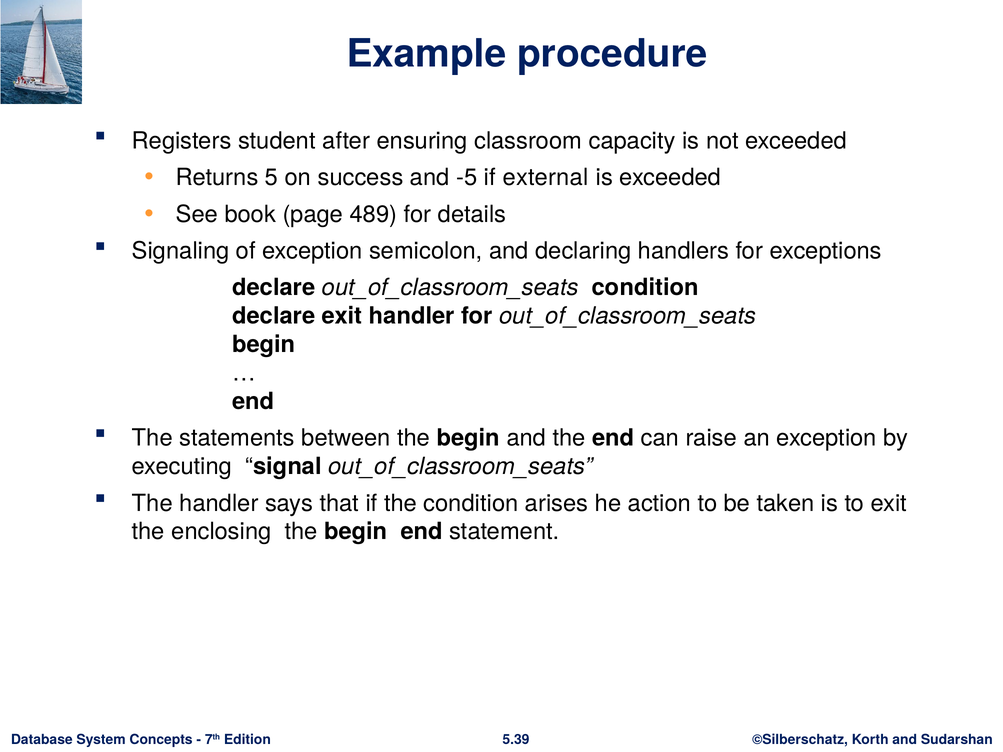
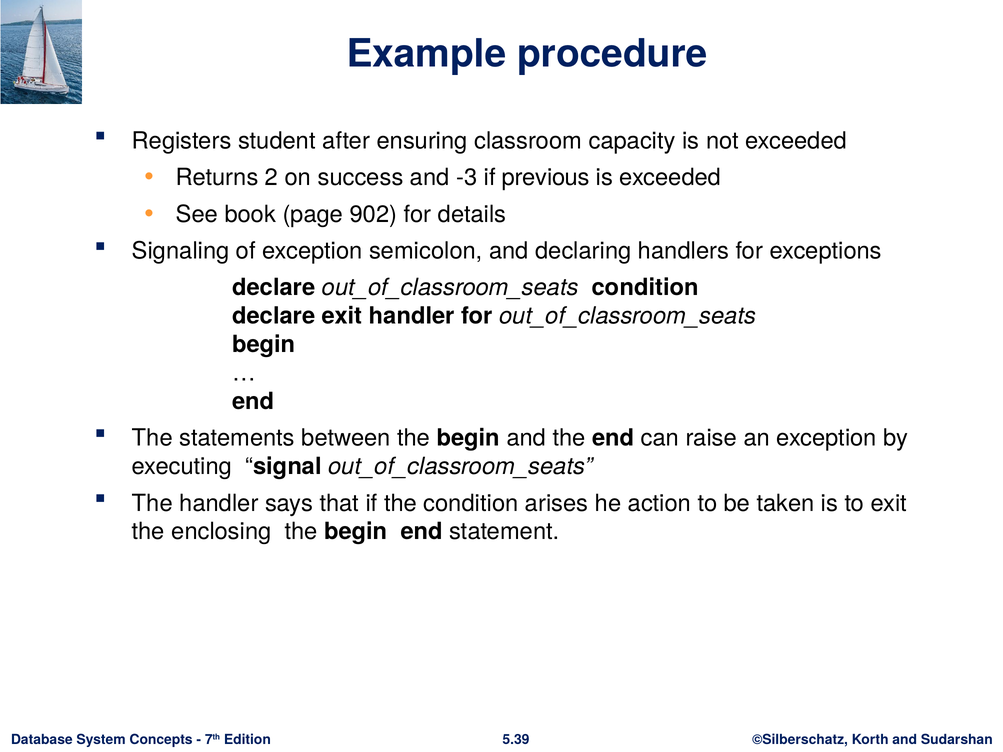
5: 5 -> 2 (271, 178)
-5: -5 -> -3 (467, 178)
external: external -> previous (546, 178)
489: 489 -> 902 (373, 214)
